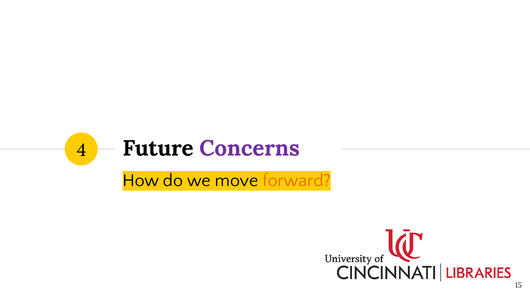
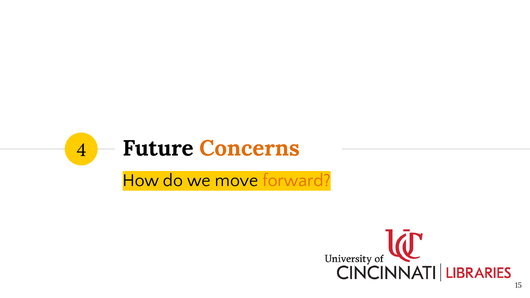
Concerns colour: purple -> orange (249, 148)
